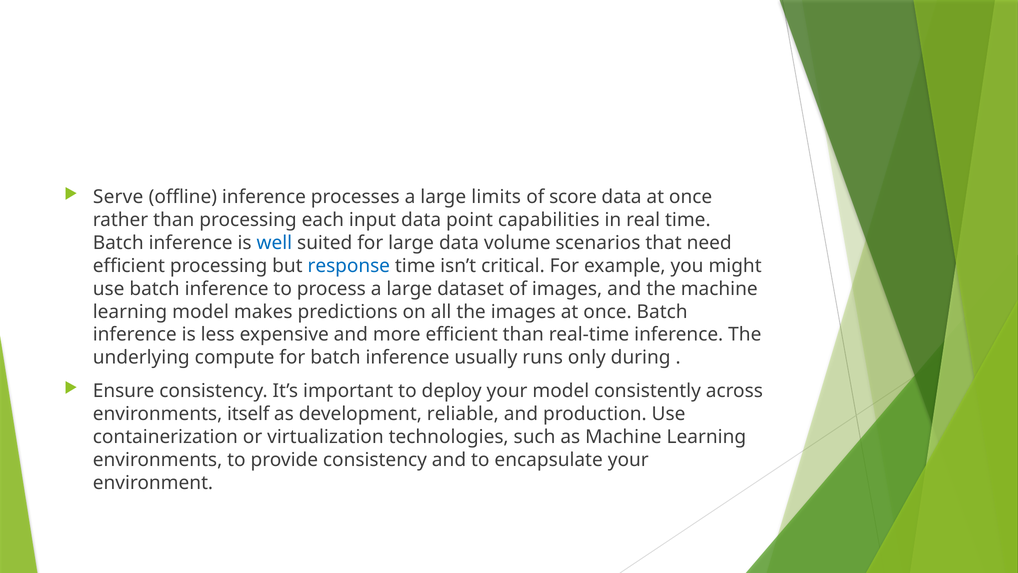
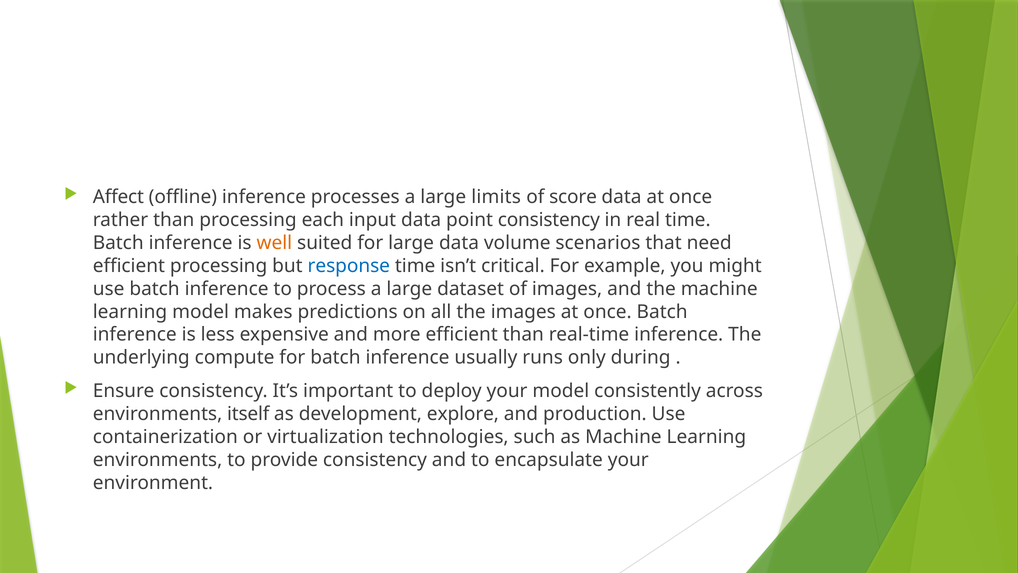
Serve: Serve -> Affect (118, 197)
point capabilities: capabilities -> consistency (549, 220)
well colour: blue -> orange (274, 243)
reliable: reliable -> explore (463, 414)
